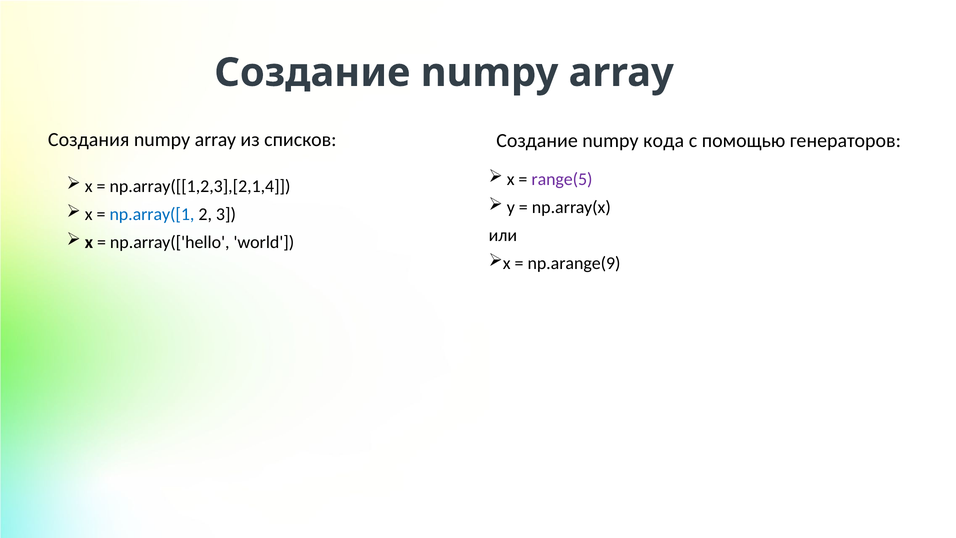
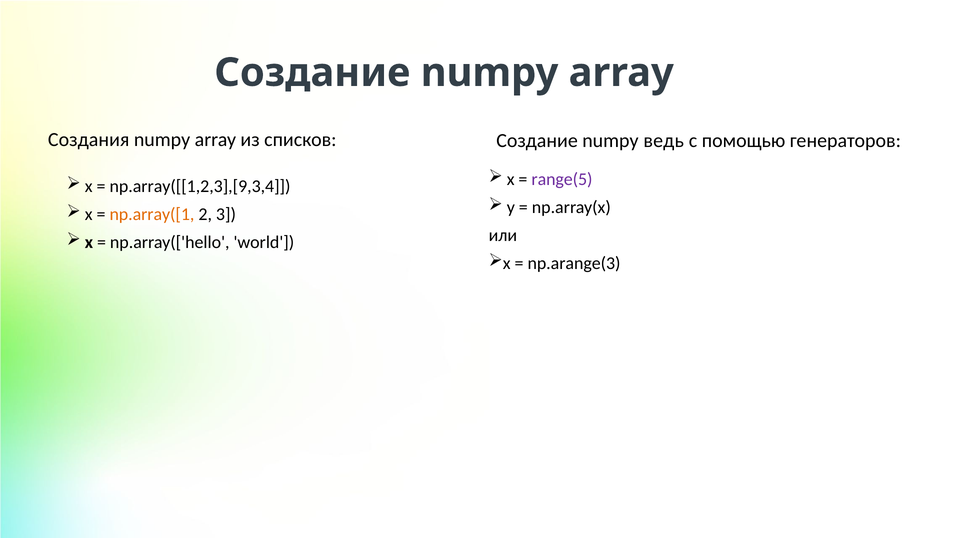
кода: кода -> ведь (664, 140)
np.array([[1,2,3],[2,1,4: np.array([[1,2,3],[2,1,4 -> np.array([[1,2,3],[9,3,4 (200, 186)
np.array([1 colour: blue -> orange (152, 214)
np.arange(9: np.arange(9 -> np.arange(3 (574, 263)
